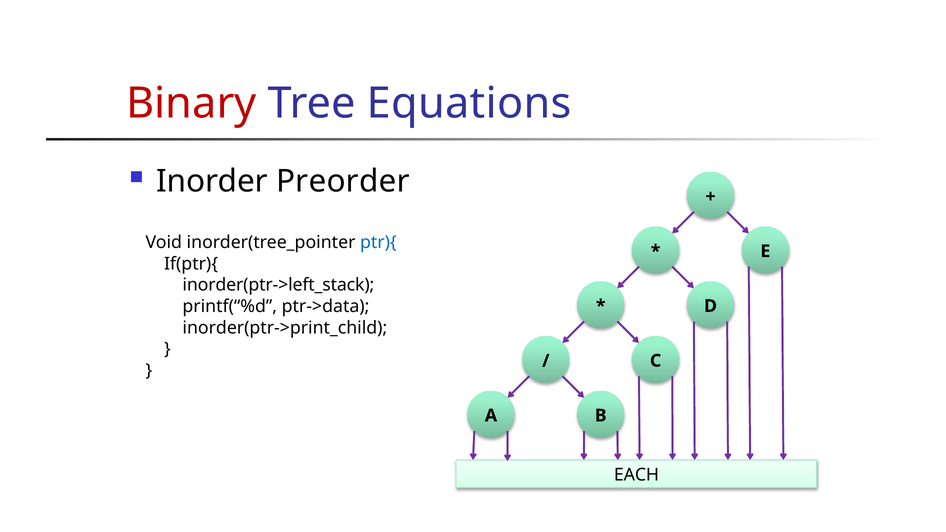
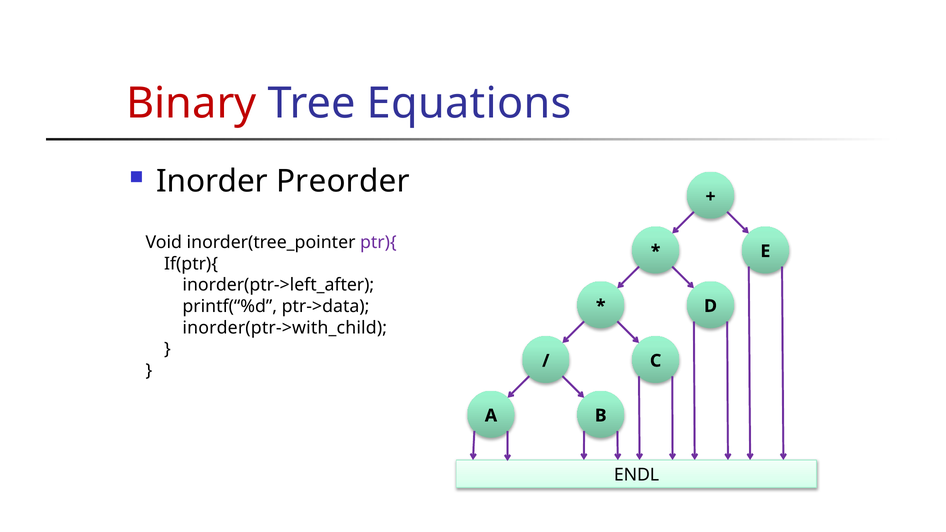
ptr){ colour: blue -> purple (378, 243)
inorder(ptr->left_stack: inorder(ptr->left_stack -> inorder(ptr->left_after (278, 285)
inorder(ptr->print_child: inorder(ptr->print_child -> inorder(ptr->with_child (285, 328)
EACH: EACH -> ENDL (637, 475)
